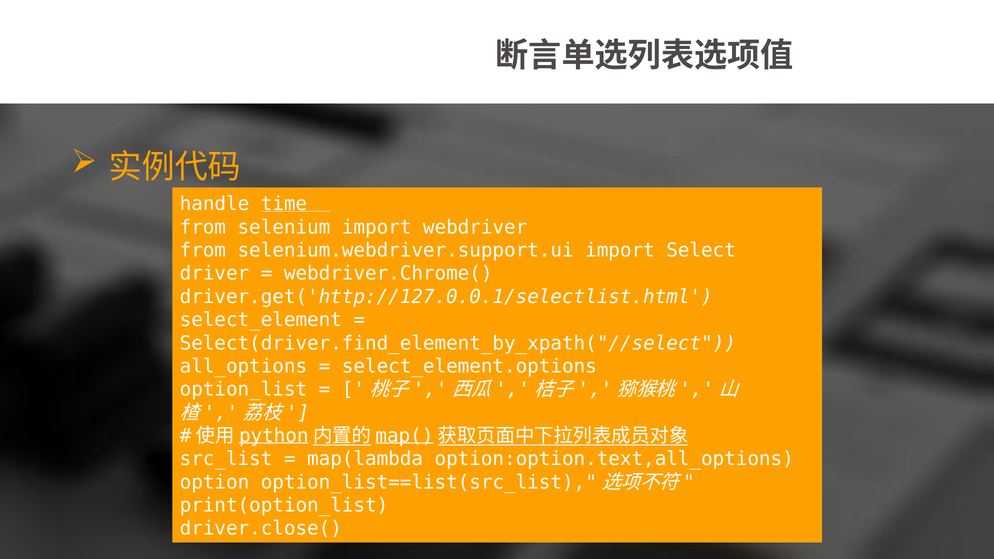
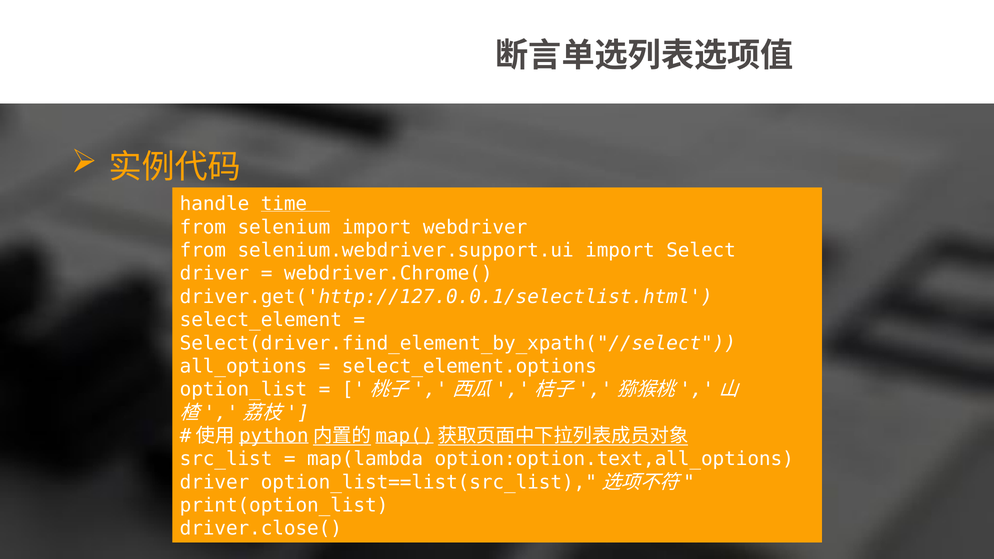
option: option -> driver (215, 482)
